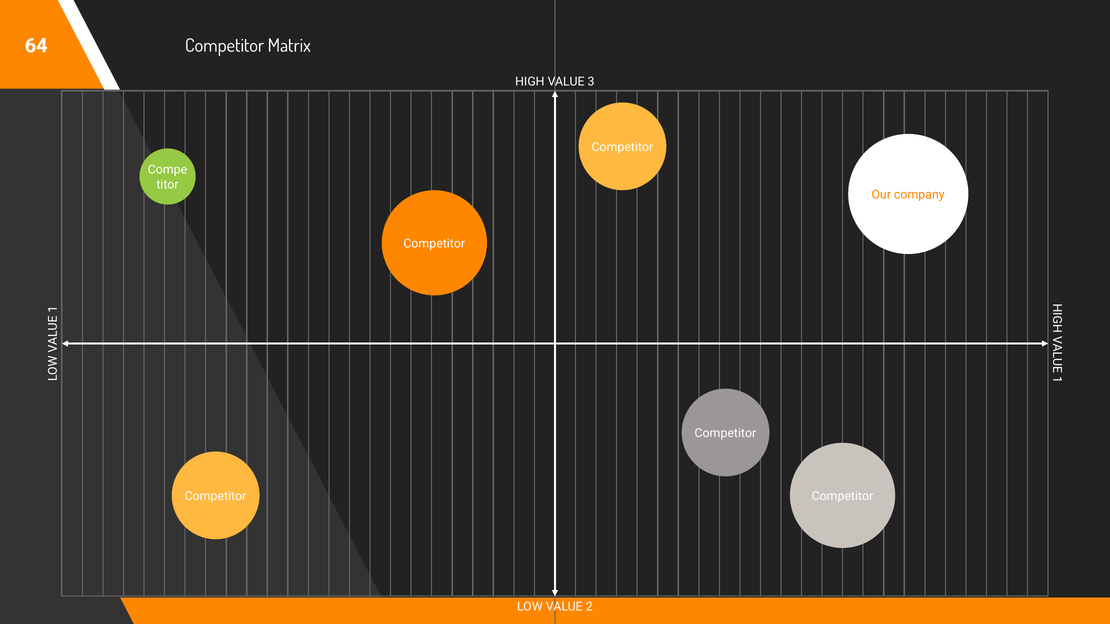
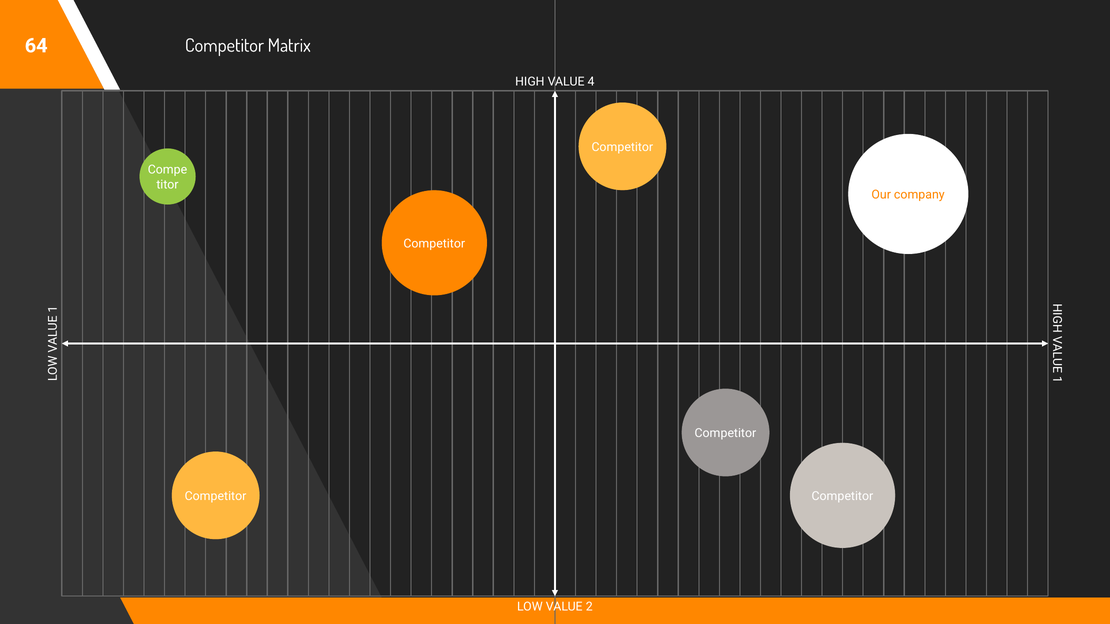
3: 3 -> 4 (591, 82)
